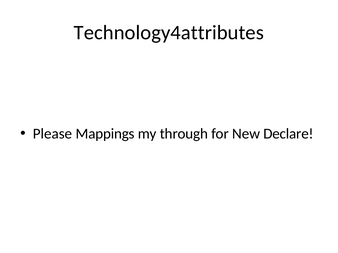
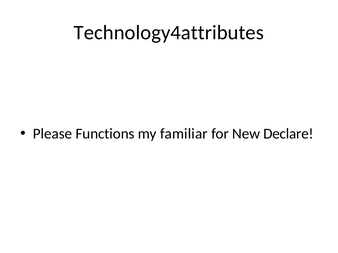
Mappings: Mappings -> Functions (105, 134)
through: through -> familiar (184, 134)
